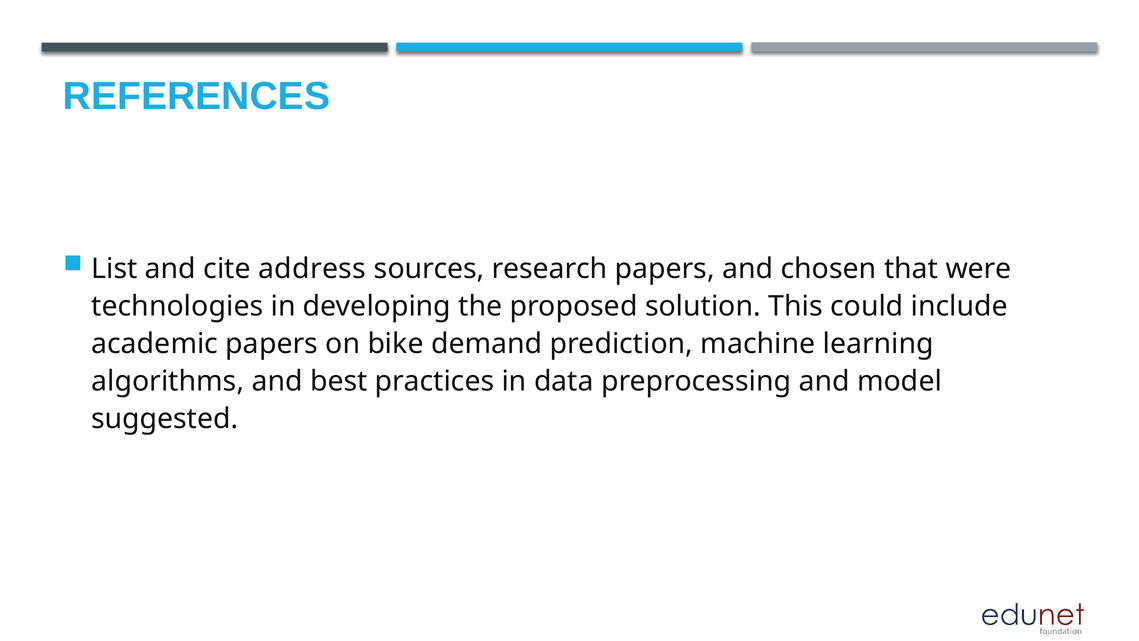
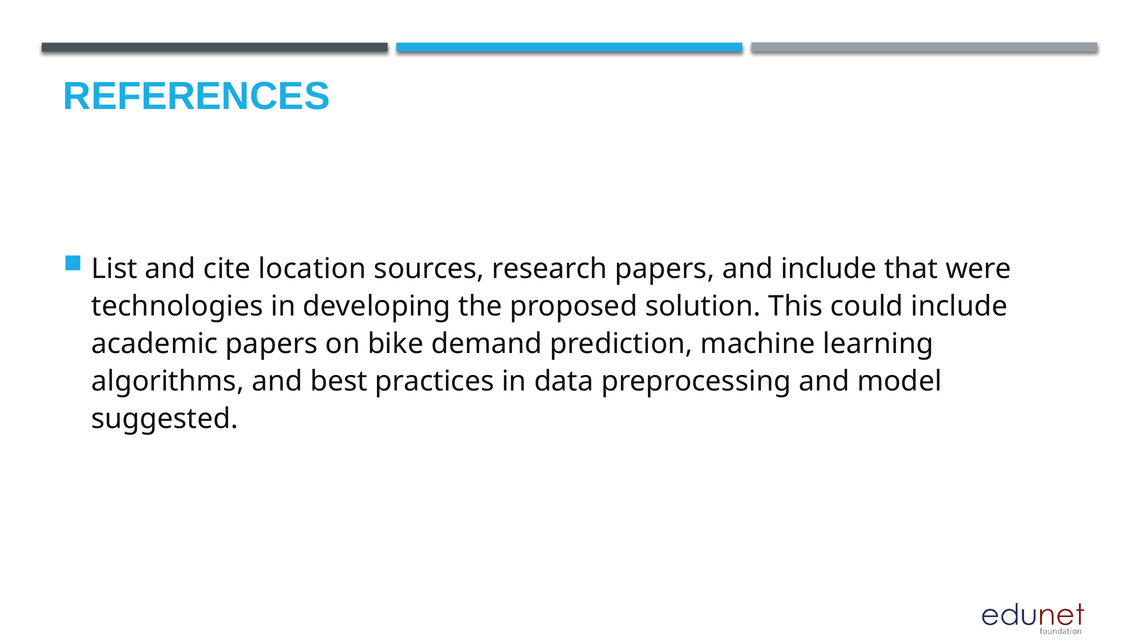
address: address -> location (312, 268)
and chosen: chosen -> include (829, 268)
